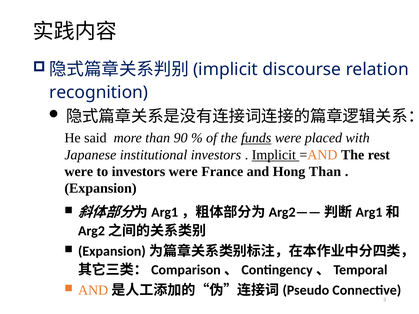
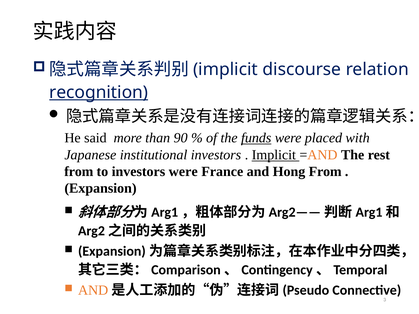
recognition underline: none -> present (99, 92)
were: were -> from (79, 172)
Hong Than: Than -> From (325, 172)
